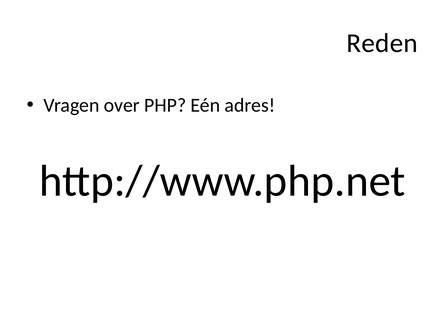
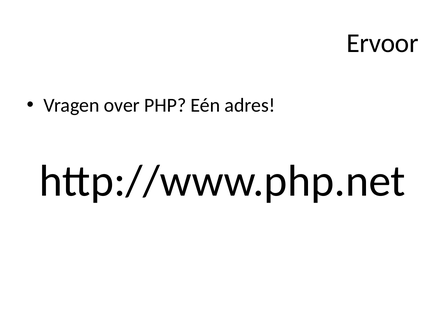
Reden: Reden -> Ervoor (382, 43)
